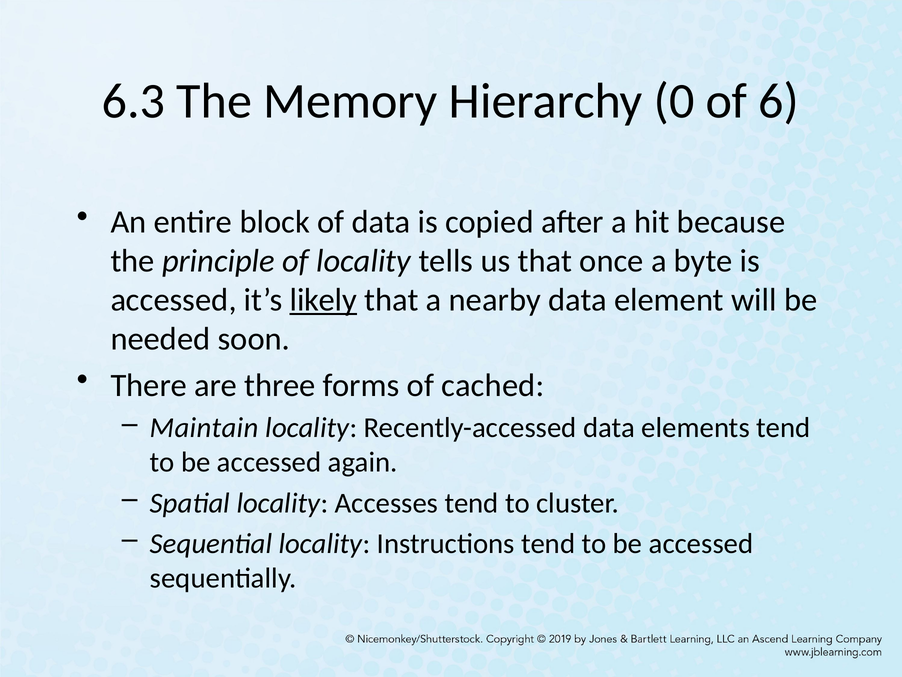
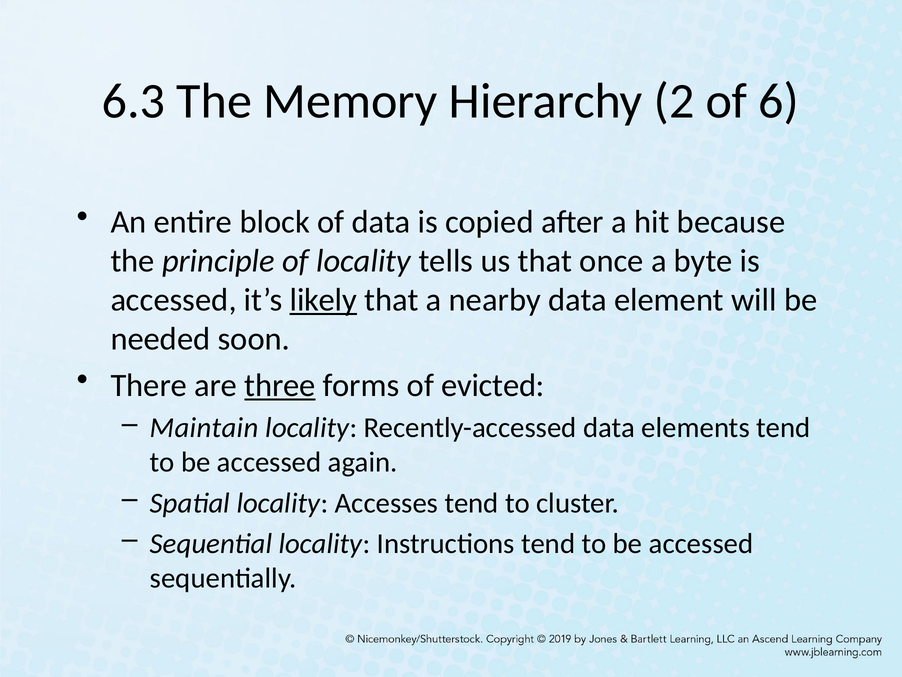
0: 0 -> 2 (674, 101)
three underline: none -> present (280, 385)
cached: cached -> evicted (493, 385)
